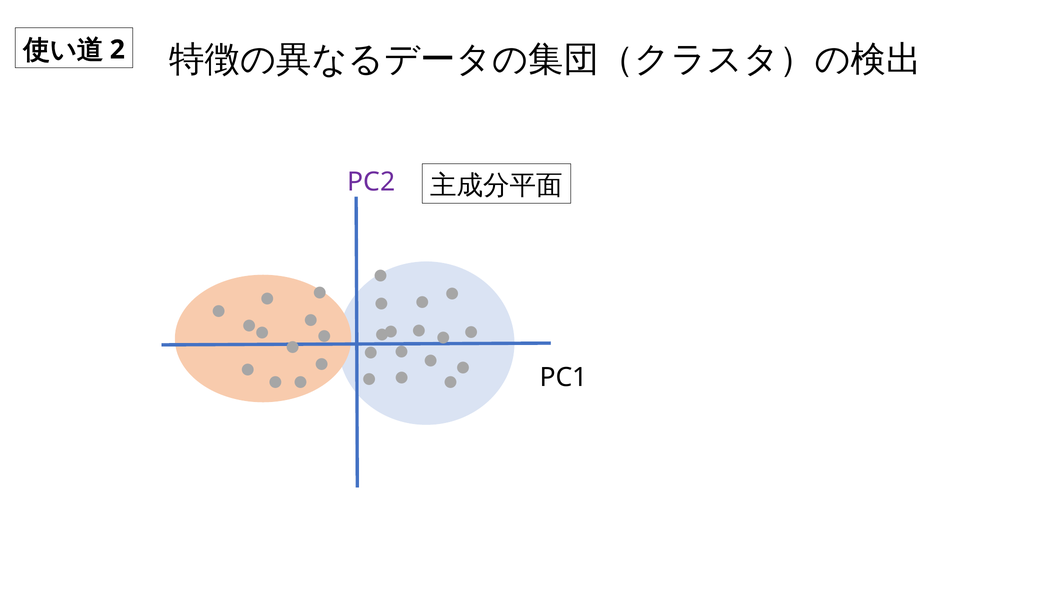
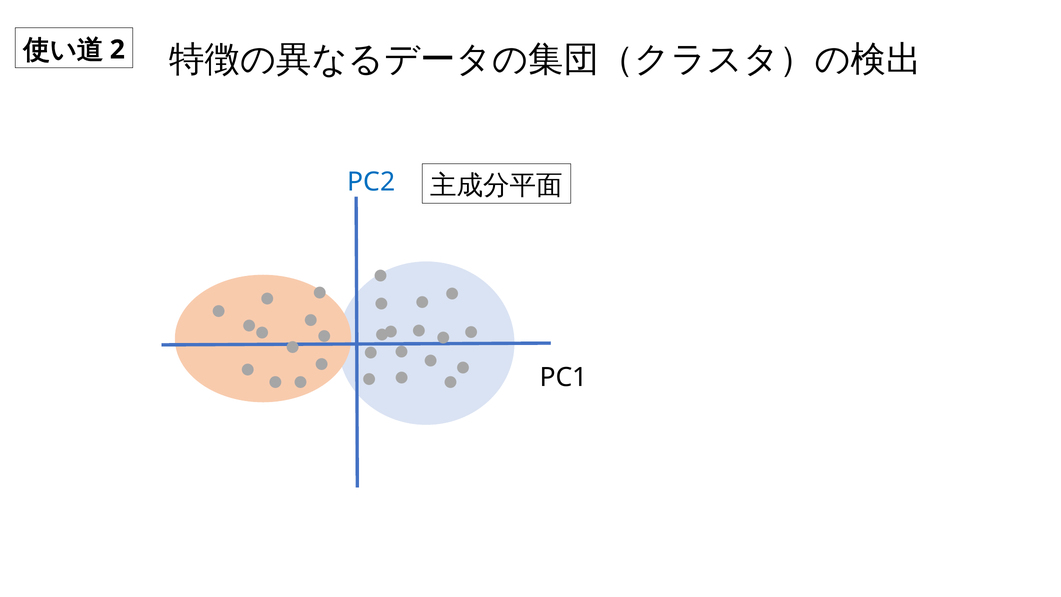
PC2 colour: purple -> blue (371, 182)
